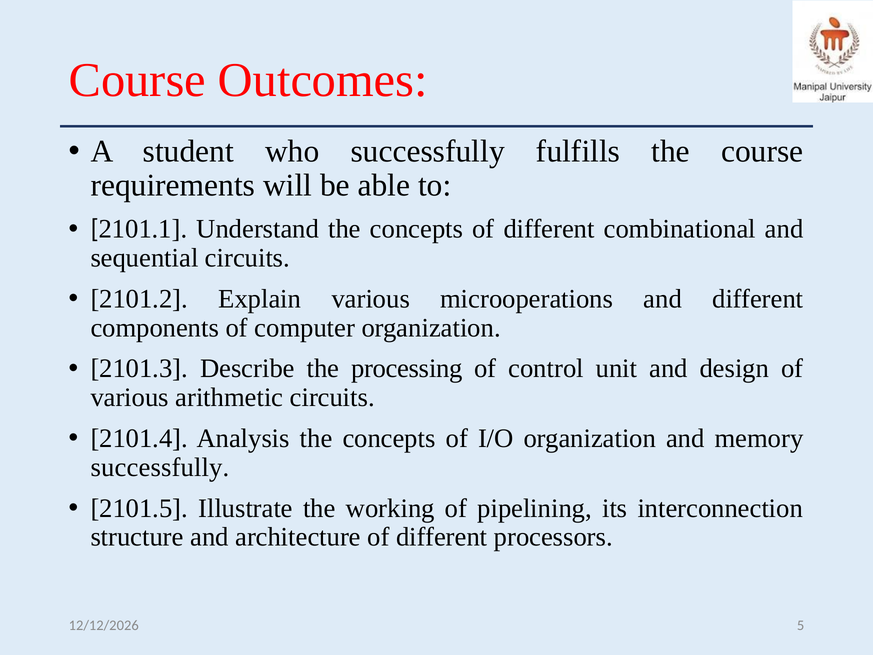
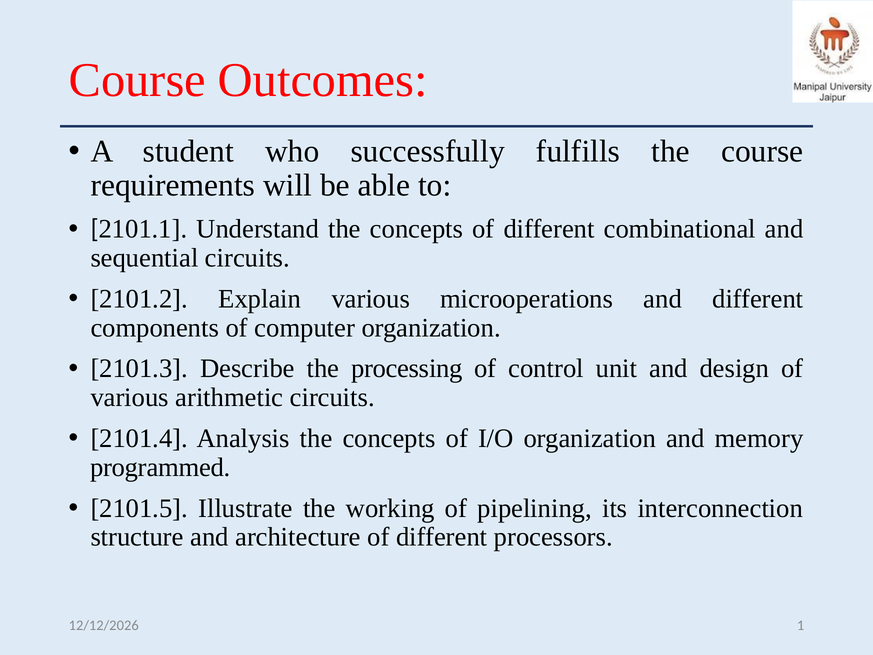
successfully: successfully -> programmed (160, 467)
5: 5 -> 1 (801, 625)
